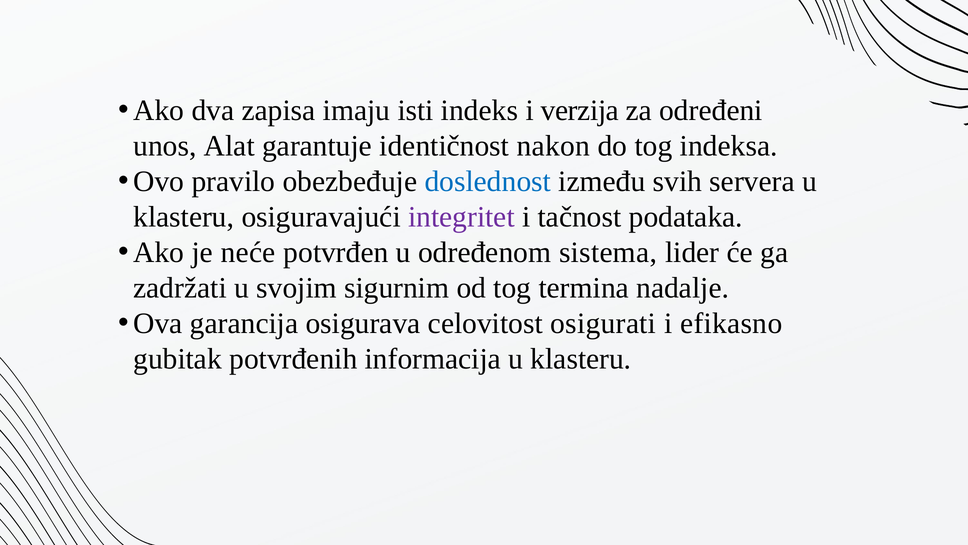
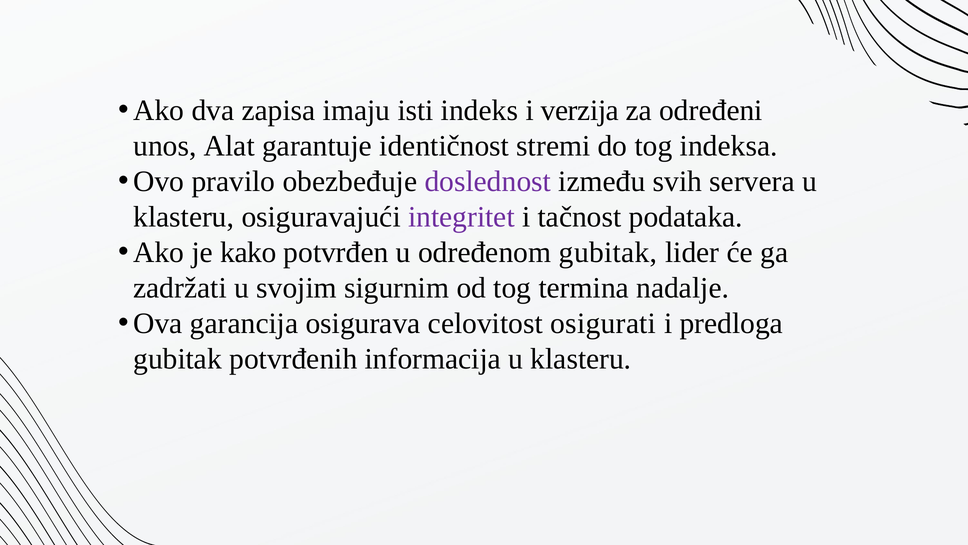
nakon: nakon -> stremi (553, 146)
doslednost colour: blue -> purple (488, 181)
neće: neće -> kako (248, 252)
određenom sistema: sistema -> gubitak (608, 252)
efikasno: efikasno -> predloga (731, 323)
